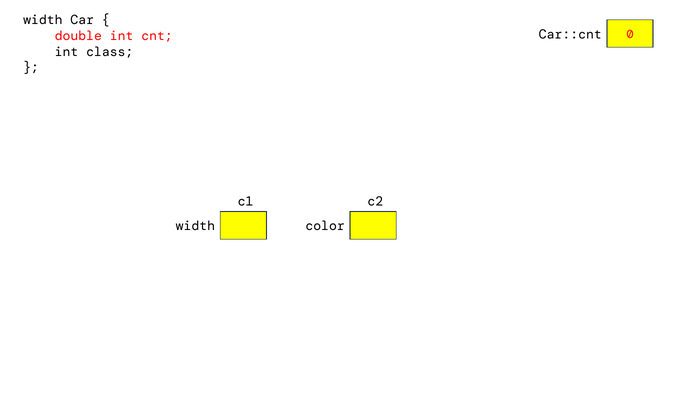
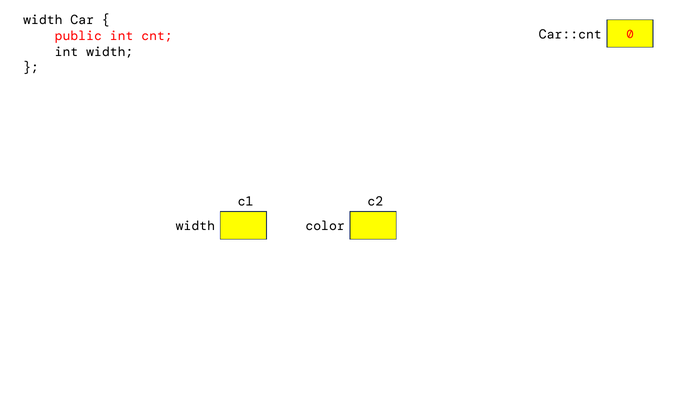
double: double -> public (78, 36)
int class: class -> width (110, 52)
